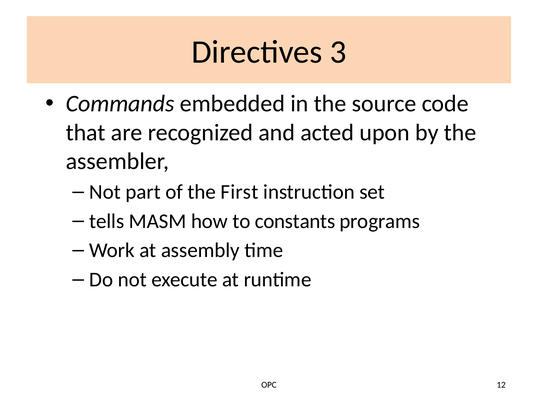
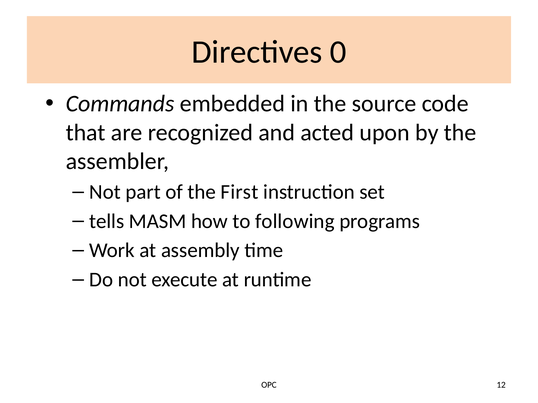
3: 3 -> 0 (338, 52)
constants: constants -> following (295, 221)
